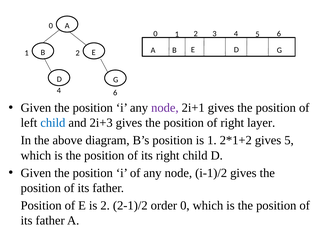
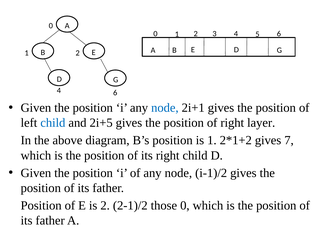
node colour: purple -> blue (165, 108)
2i+3: 2i+3 -> 2i+5 (101, 123)
gives 5: 5 -> 7 (289, 141)
order: order -> those (164, 206)
